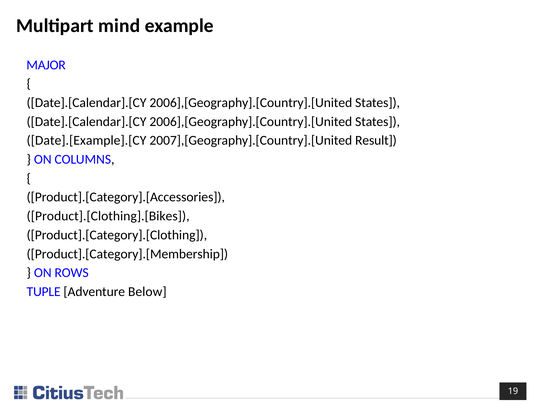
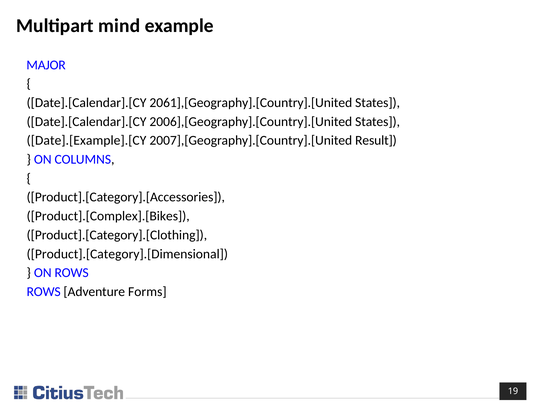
2006],[Geography].[Country].[United: 2006],[Geography].[Country].[United -> 2061],[Geography].[Country].[United (251, 103)
Product].[Clothing].[Bikes: Product].[Clothing].[Bikes -> Product].[Complex].[Bikes (108, 216)
Product].[Category].[Membership: Product].[Category].[Membership -> Product].[Category].[Dimensional (127, 254)
TUPLE: TUPLE -> ROWS (44, 292)
Below: Below -> Forms (147, 292)
